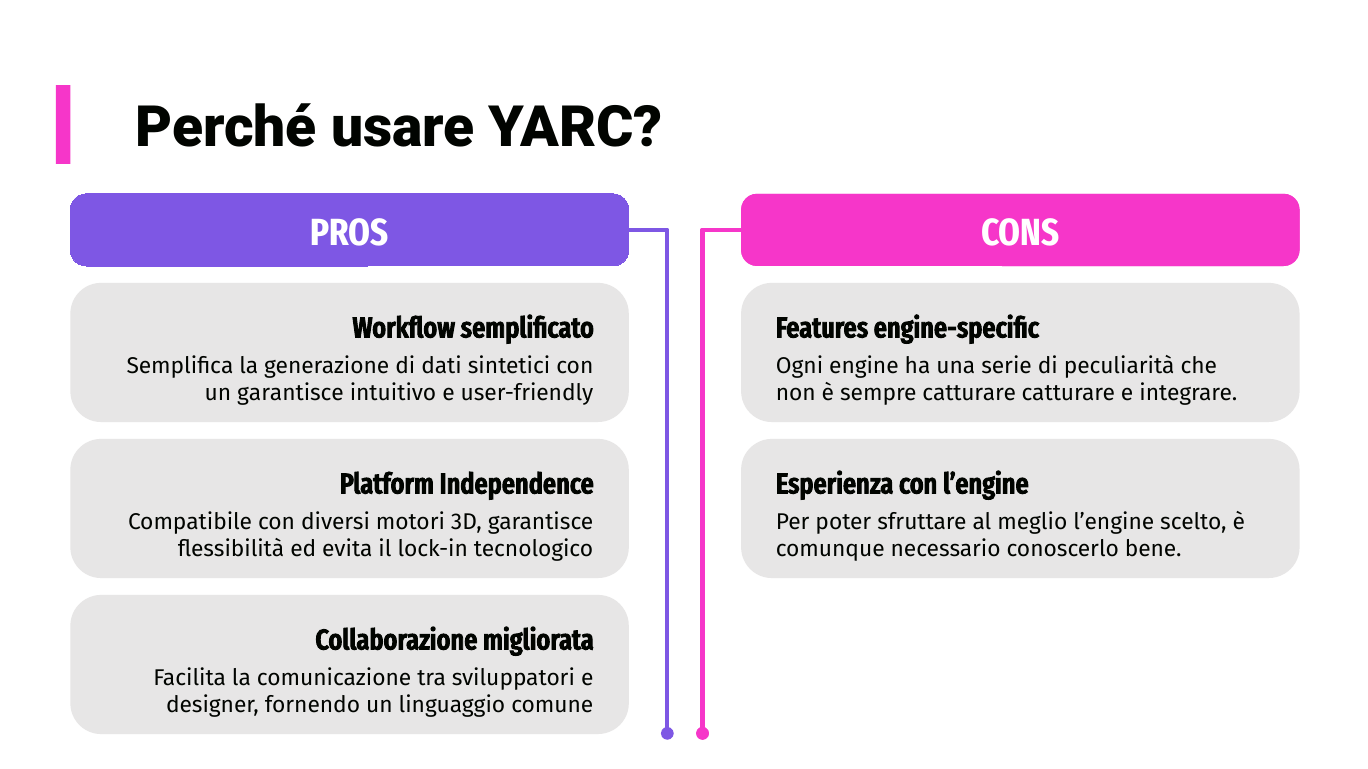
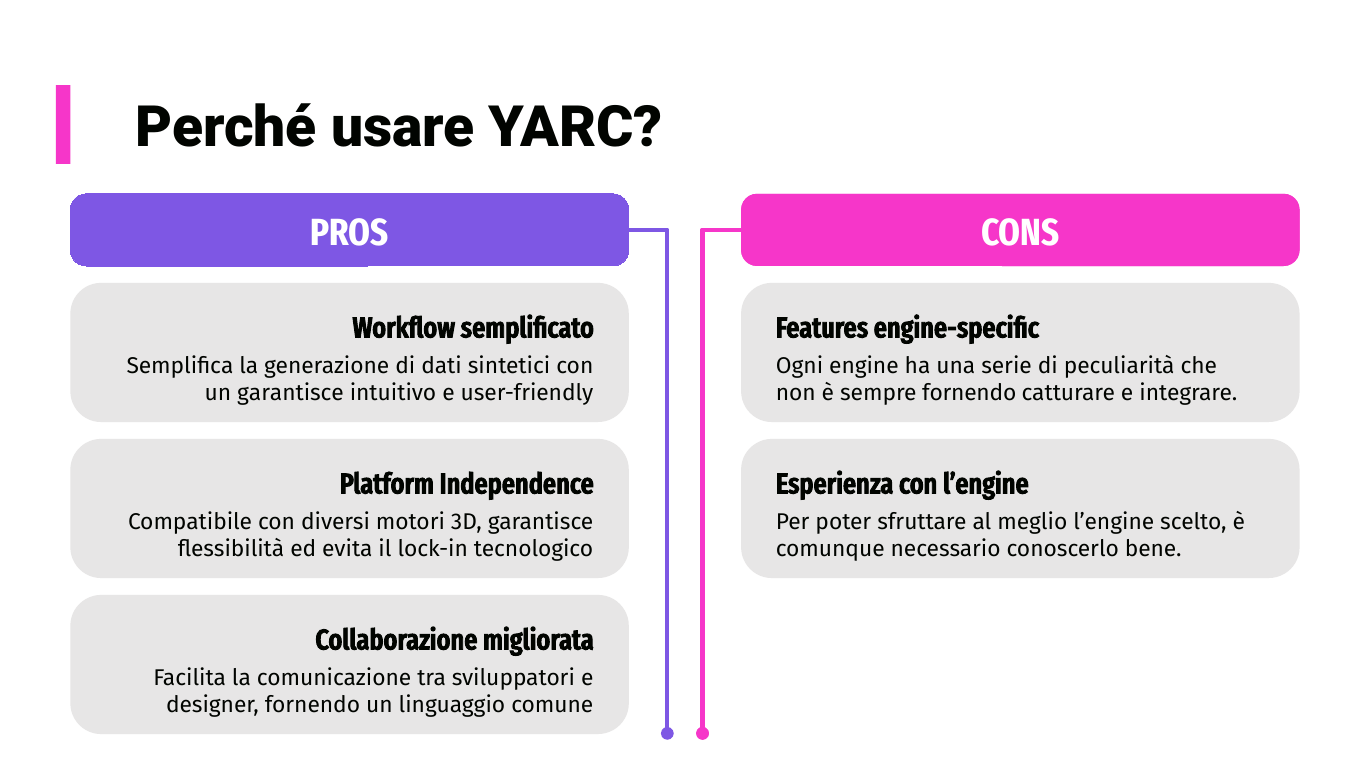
sempre catturare: catturare -> fornendo (969, 393)
